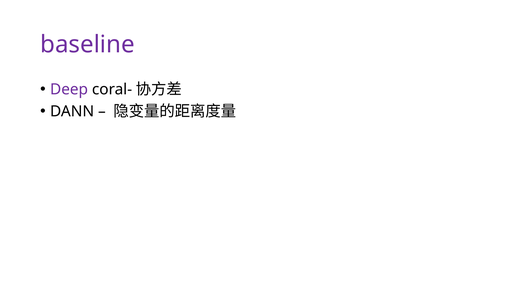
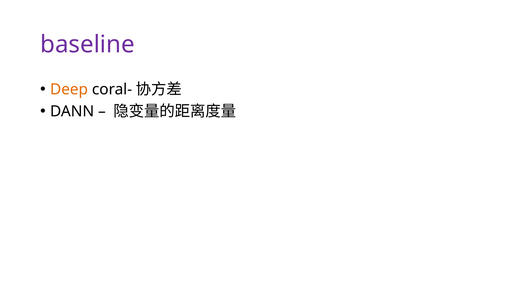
Deep colour: purple -> orange (69, 89)
